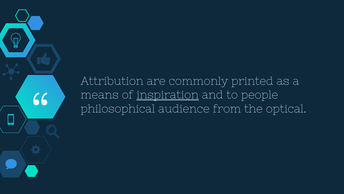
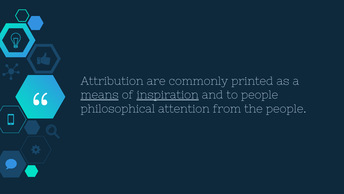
means underline: none -> present (100, 95)
audience: audience -> attention (184, 108)
the optical: optical -> people (286, 108)
